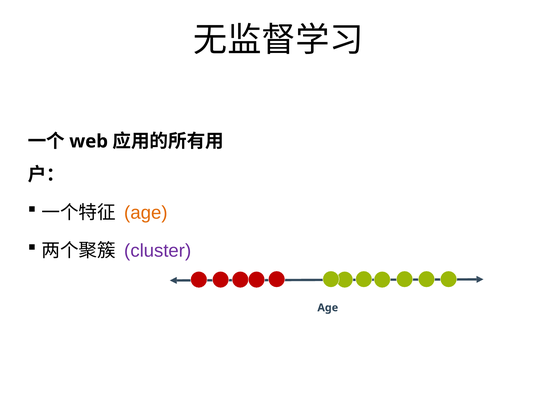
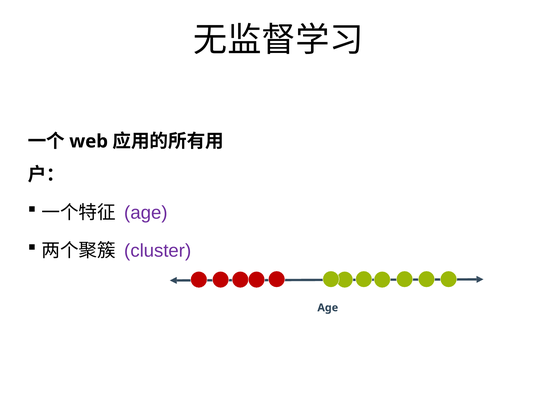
age colour: orange -> purple (146, 213)
